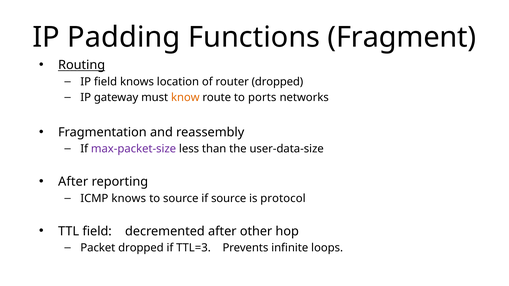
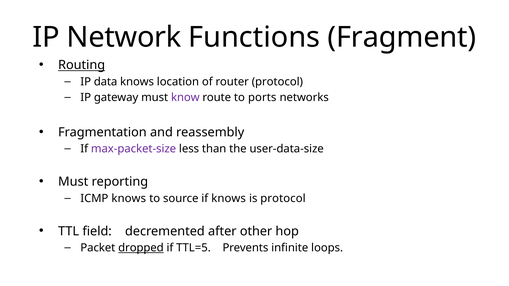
Padding: Padding -> Network (124, 37)
IP field: field -> data (106, 82)
router dropped: dropped -> protocol (277, 82)
know colour: orange -> purple (185, 98)
After: After -> Must (73, 182)
if source: source -> knows (229, 199)
dropped underline: none -> present (141, 248)
TTL=3: TTL=3 -> TTL=5 (193, 248)
